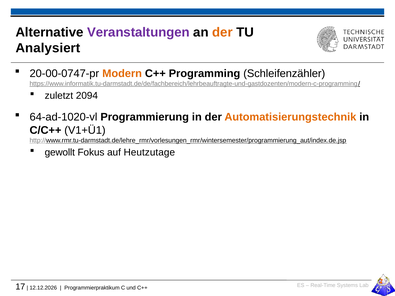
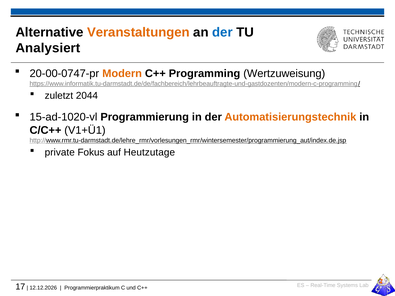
Veranstaltungen colour: purple -> orange (138, 32)
der colour: orange -> blue (222, 32)
Schleifenzähler: Schleifenzähler -> Wertzuweisung (284, 73)
2094: 2094 -> 2044 (87, 96)
64-ad-1020-vl: 64-ad-1020-vl -> 15-ad-1020-vl (63, 117)
gewollt: gewollt -> private (60, 153)
